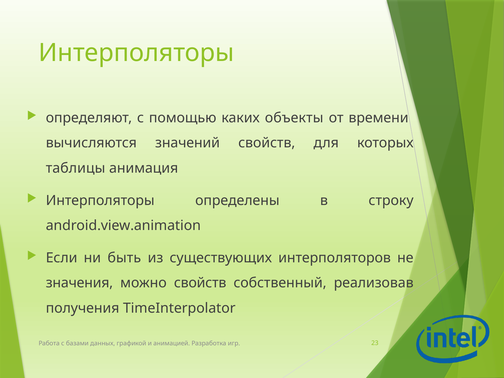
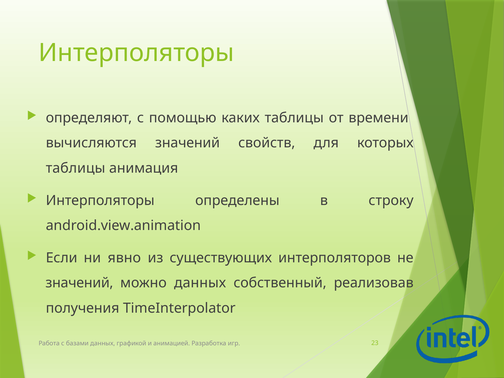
каких объекты: объекты -> таблицы (294, 118)
быть: быть -> явно (124, 258)
значения: значения -> значений (79, 283)
можно свойств: свойств -> данных (200, 283)
